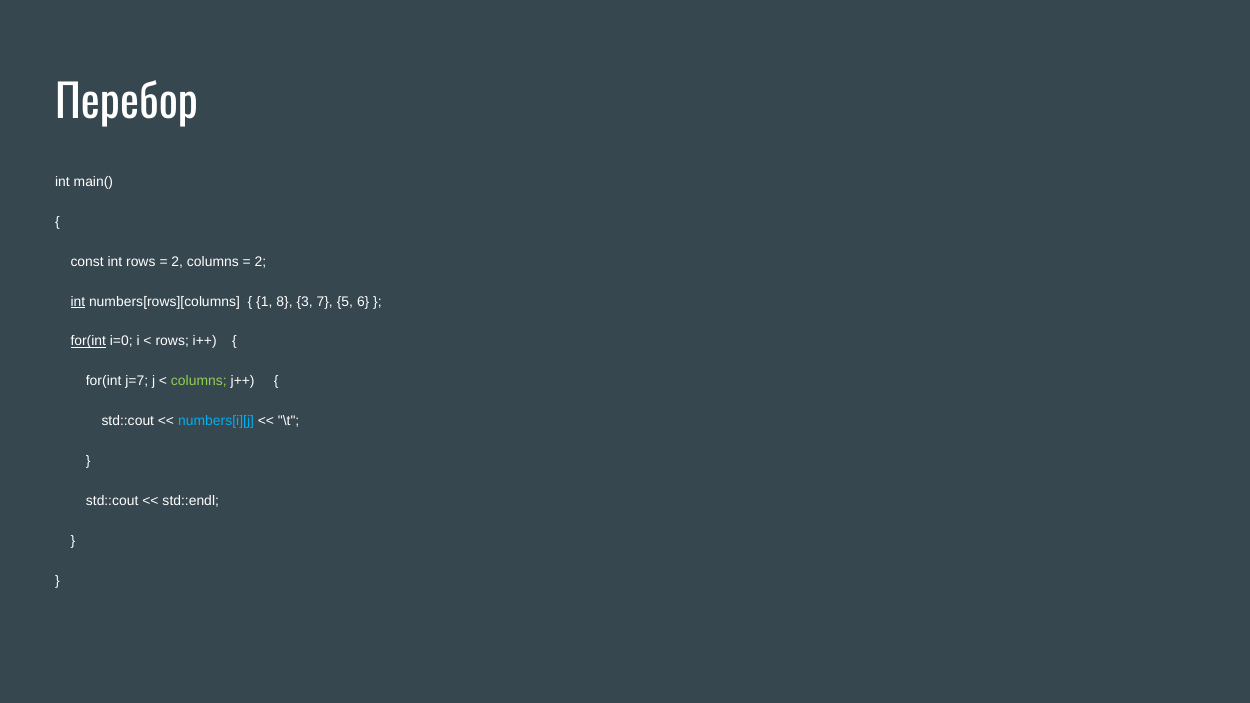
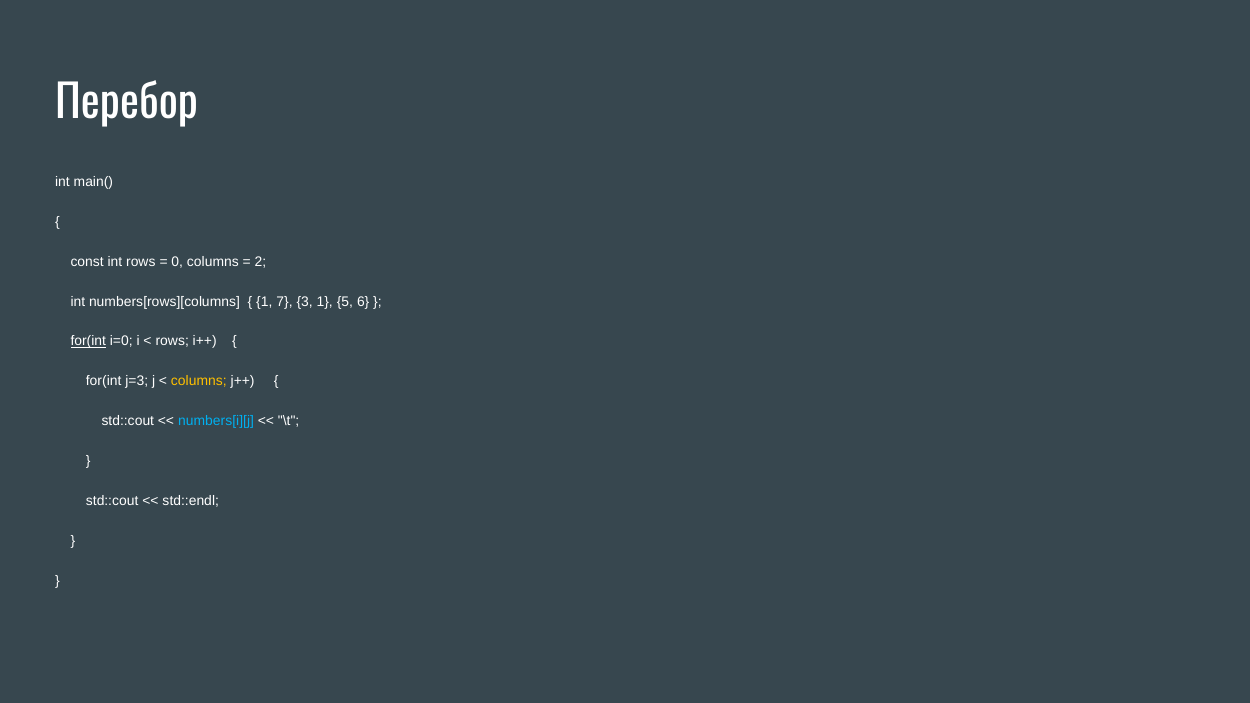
2: 2 -> 0 (177, 262)
int underline: present -> none (78, 302)
8: 8 -> 7 (284, 302)
3 7: 7 -> 1 (325, 302)
j=7: j=7 -> j=3 (137, 381)
columns colour: light green -> yellow (199, 381)
